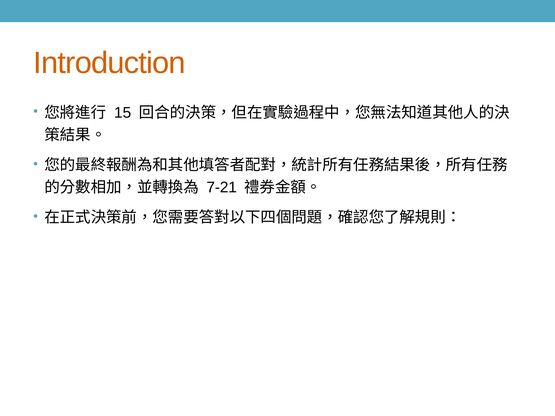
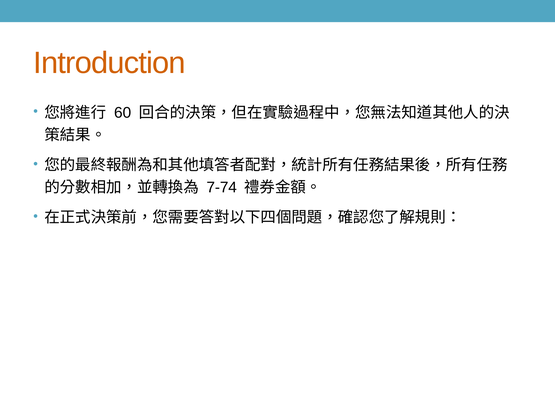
15: 15 -> 60 (123, 113)
7-21: 7-21 -> 7-74 (222, 188)
